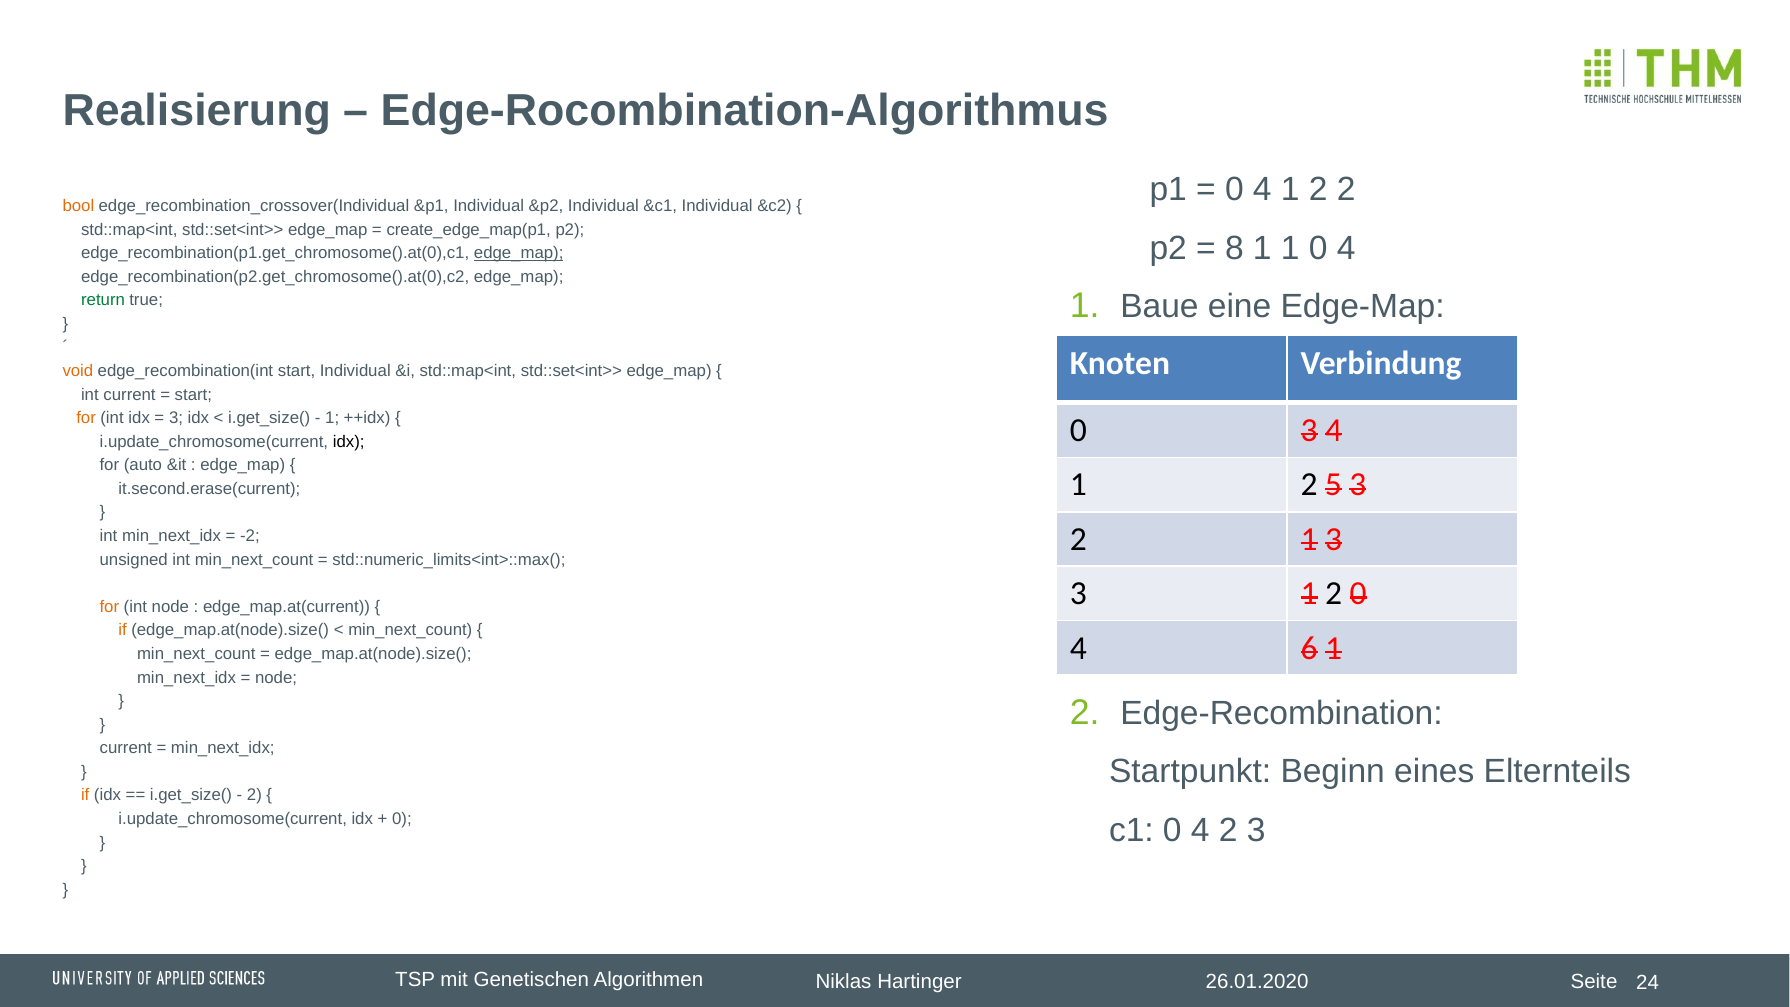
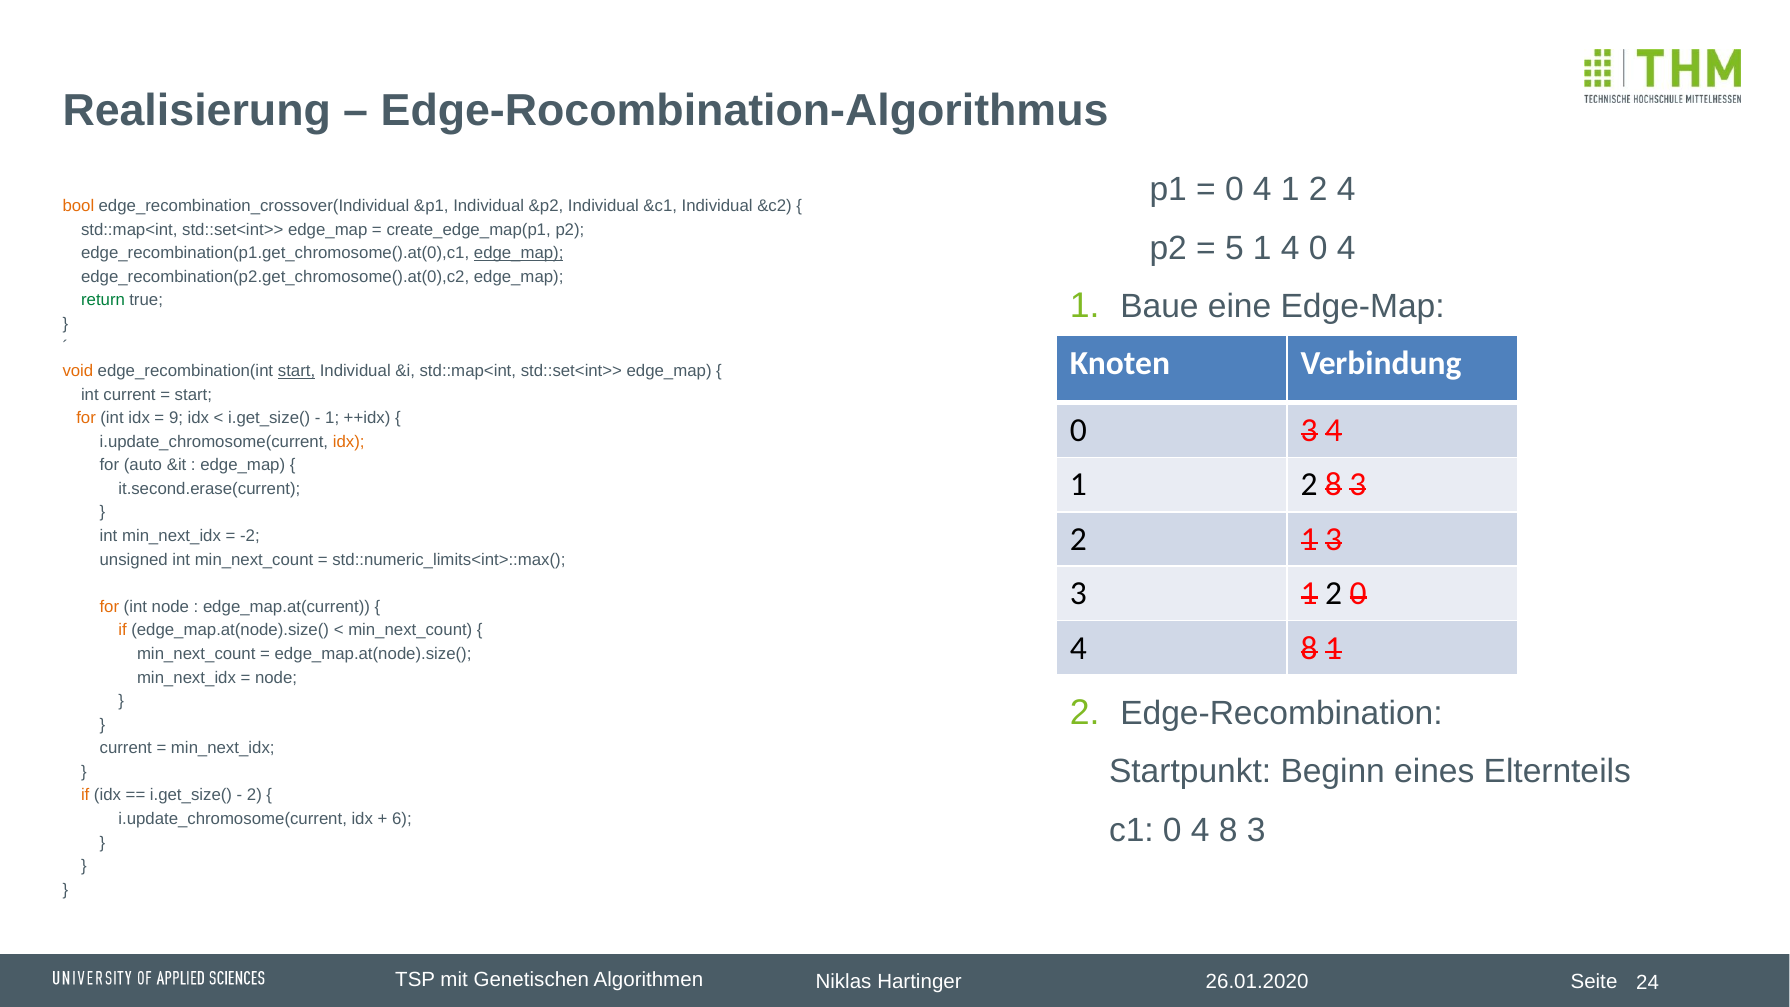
2 2: 2 -> 4 (1346, 190)
8: 8 -> 5 (1234, 248)
1 1: 1 -> 4 (1290, 248)
start underline: none -> present (297, 371)
3: 3 -> 9 (176, 418)
idx colour: black -> orange (349, 442)
2 5: 5 -> 8 (1333, 485)
6: 6 -> 8 (1309, 648)
0: 0 -> 6 (402, 819)
c1 0 4 2: 2 -> 8 (1228, 830)
